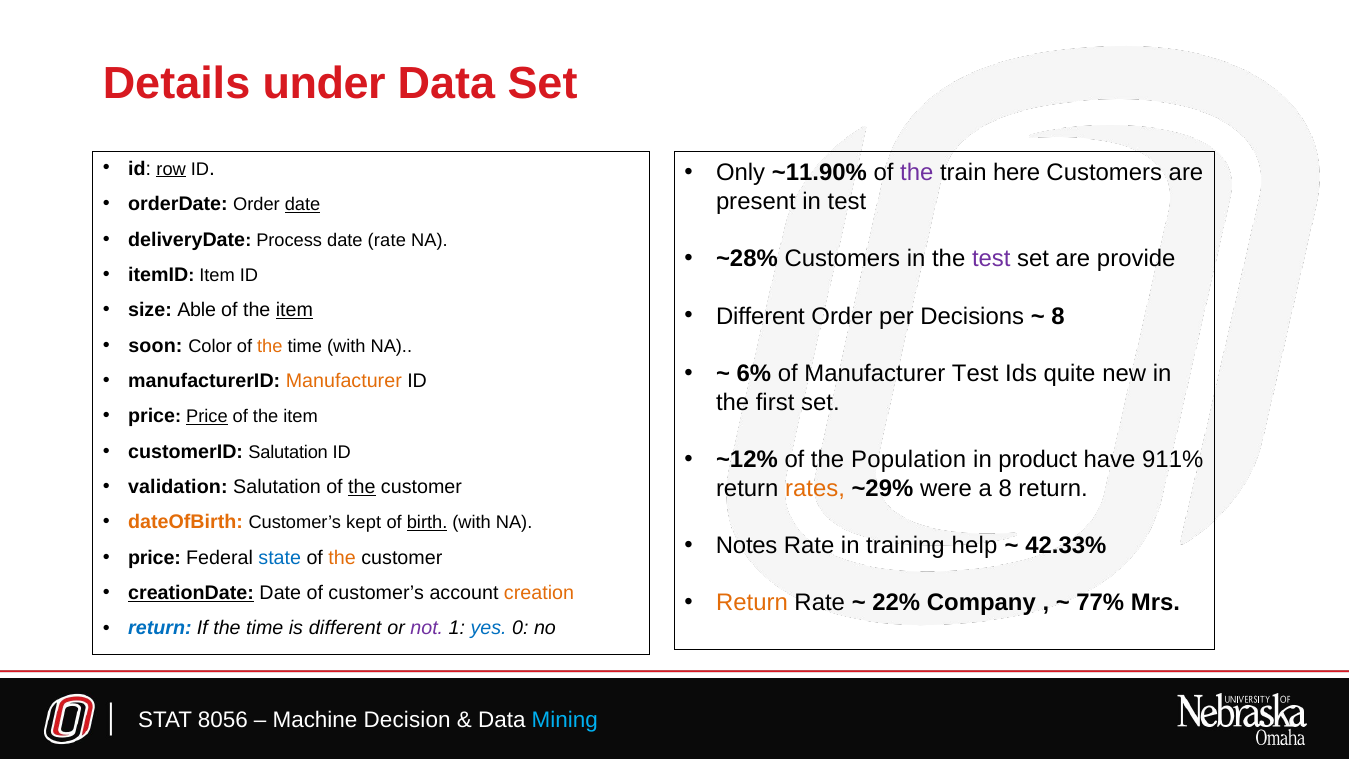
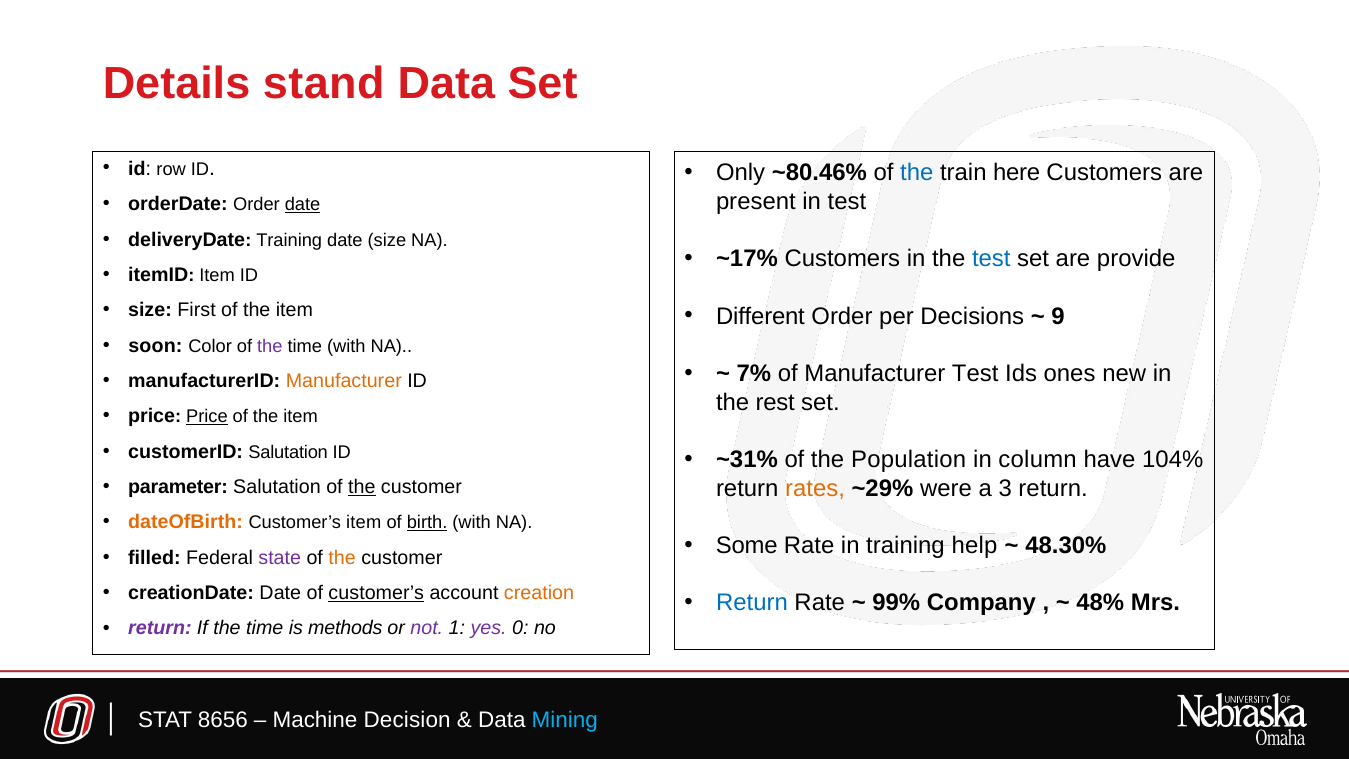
under: under -> stand (324, 84)
row underline: present -> none (171, 169)
~11.90%: ~11.90% -> ~80.46% (819, 173)
the colour: purple -> blue (917, 173)
deliveryDate Process: Process -> Training (289, 240)
date rate: rate -> size (387, 240)
~28%: ~28% -> ~17% (747, 259)
test colour: purple -> blue (991, 259)
Able: Able -> First (197, 310)
item underline: present -> none (294, 310)
8: 8 -> 9 (1058, 316)
the colour: orange -> purple (270, 346)
6%: 6% -> 7% (754, 373)
quite: quite -> ones (1070, 373)
first: first -> rest (775, 402)
~12%: ~12% -> ~31% (747, 460)
product: product -> column (1038, 460)
911%: 911% -> 104% (1173, 460)
validation: validation -> parameter (178, 487)
a 8: 8 -> 3 (1005, 488)
Customer’s kept: kept -> item (364, 523)
Notes: Notes -> Some (747, 546)
42.33%: 42.33% -> 48.30% (1066, 546)
price: price -> filled (154, 557)
state colour: blue -> purple (280, 557)
creationDate underline: present -> none (191, 593)
customer’s underline: none -> present (376, 593)
Return colour: orange -> blue (752, 603)
22%: 22% -> 99% (896, 603)
77%: 77% -> 48% (1100, 603)
return colour: blue -> purple (160, 628)
is different: different -> methods (345, 628)
yes colour: blue -> purple (489, 628)
8056: 8056 -> 8656 (223, 720)
